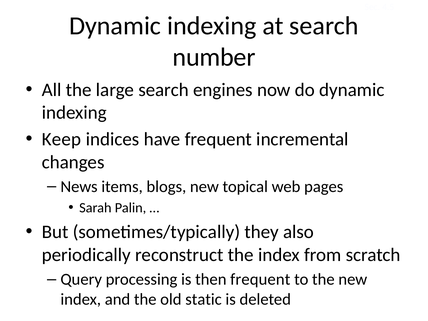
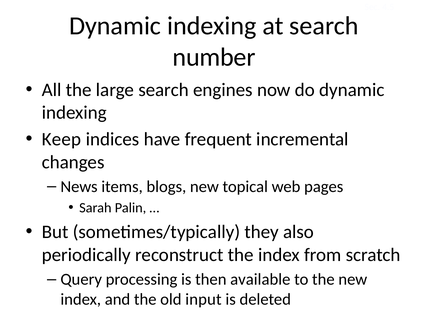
then frequent: frequent -> available (260, 279)
static: static -> input (203, 299)
